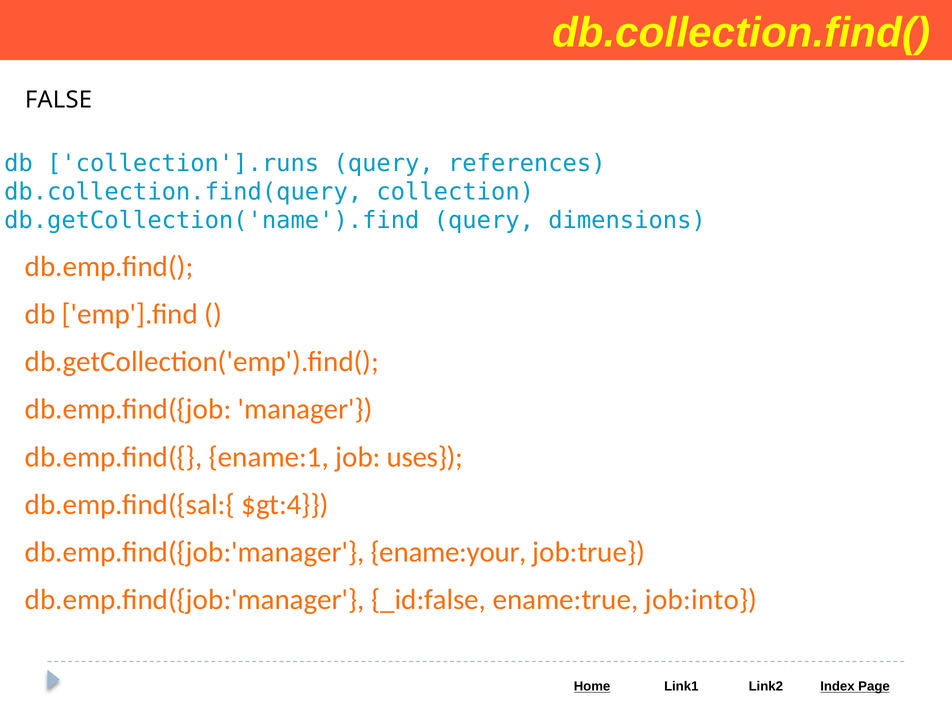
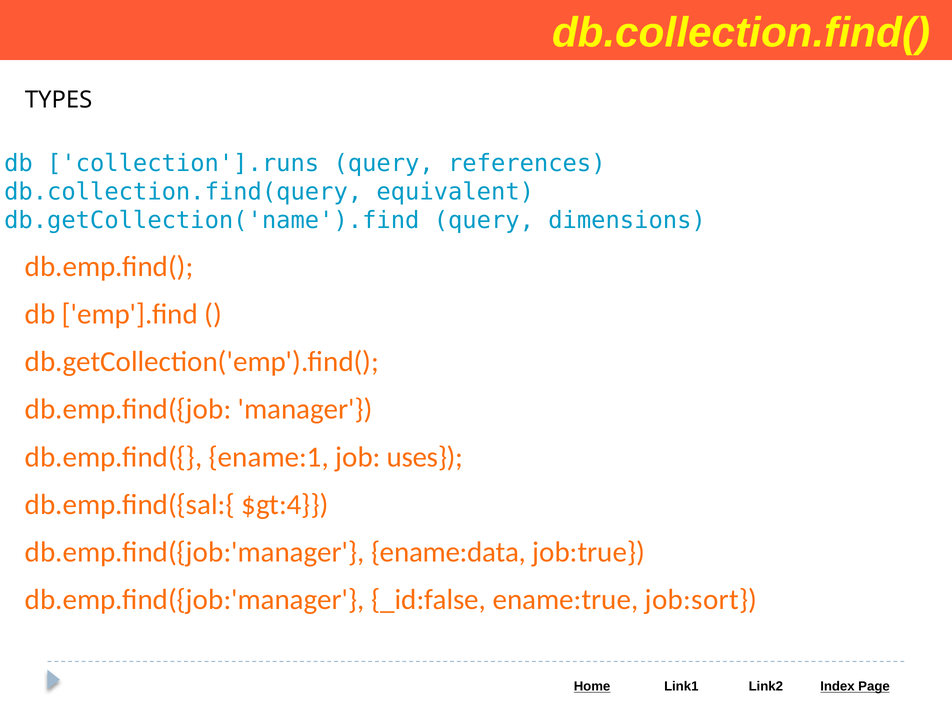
FALSE: FALSE -> TYPES (59, 100)
collection: collection -> equivalent (455, 192)
ename:your: ename:your -> ename:data (449, 552)
job:into: job:into -> job:sort (701, 600)
